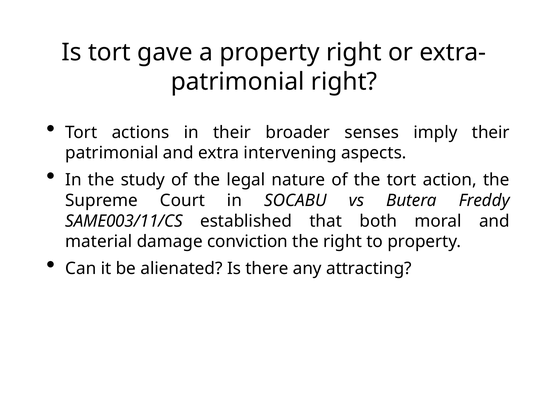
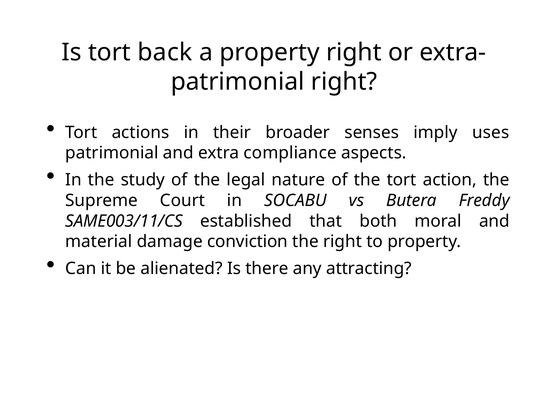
gave: gave -> back (165, 52)
imply their: their -> uses (491, 132)
intervening: intervening -> compliance (290, 153)
